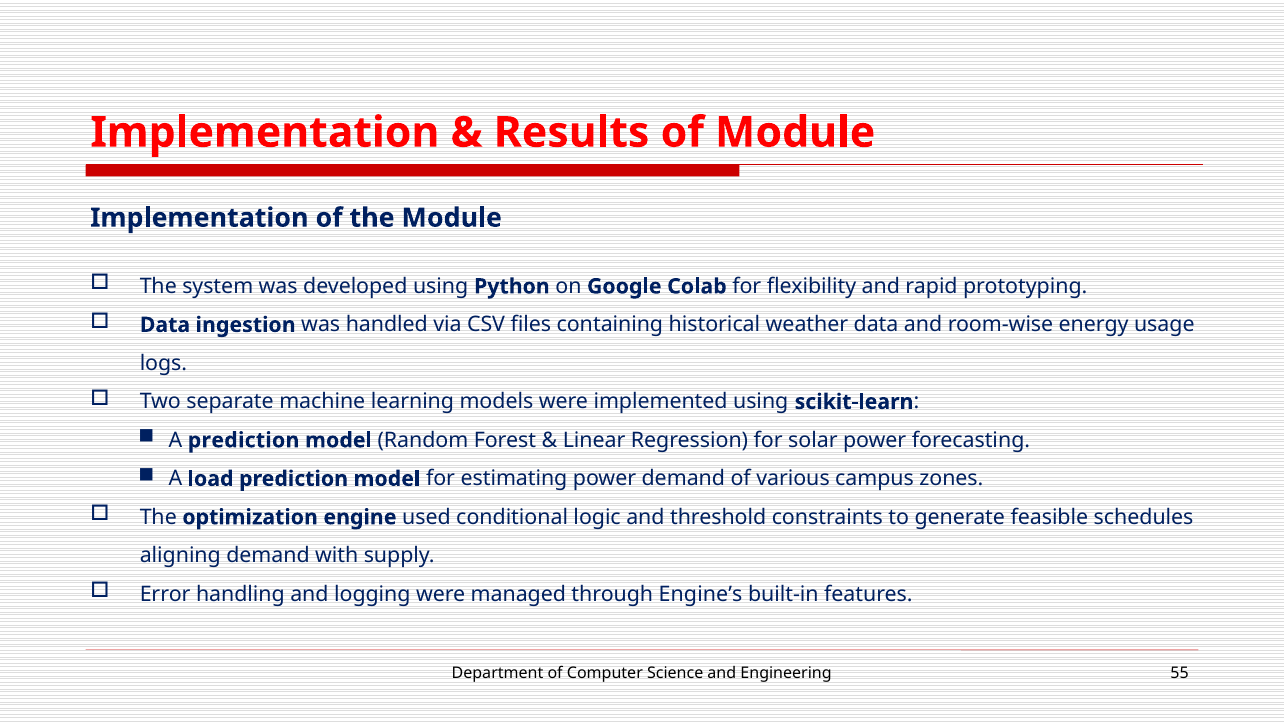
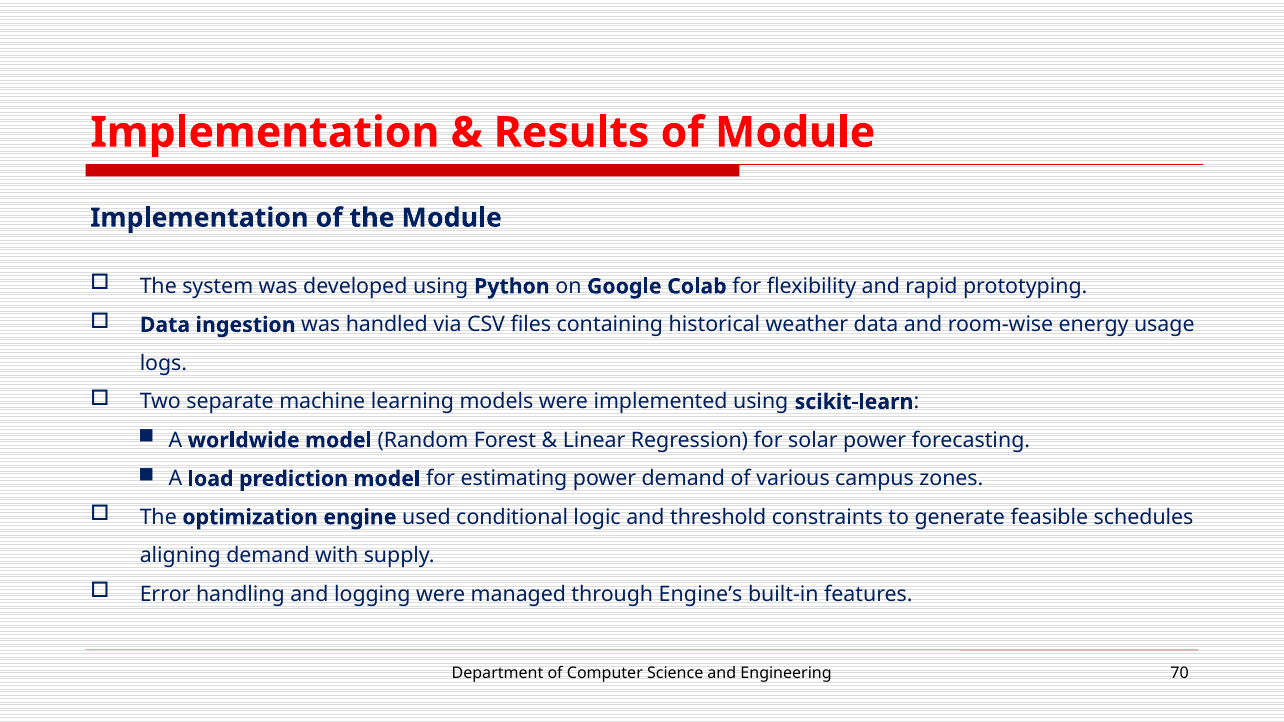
A prediction: prediction -> worldwide (244, 440)
55: 55 -> 70 (1180, 673)
